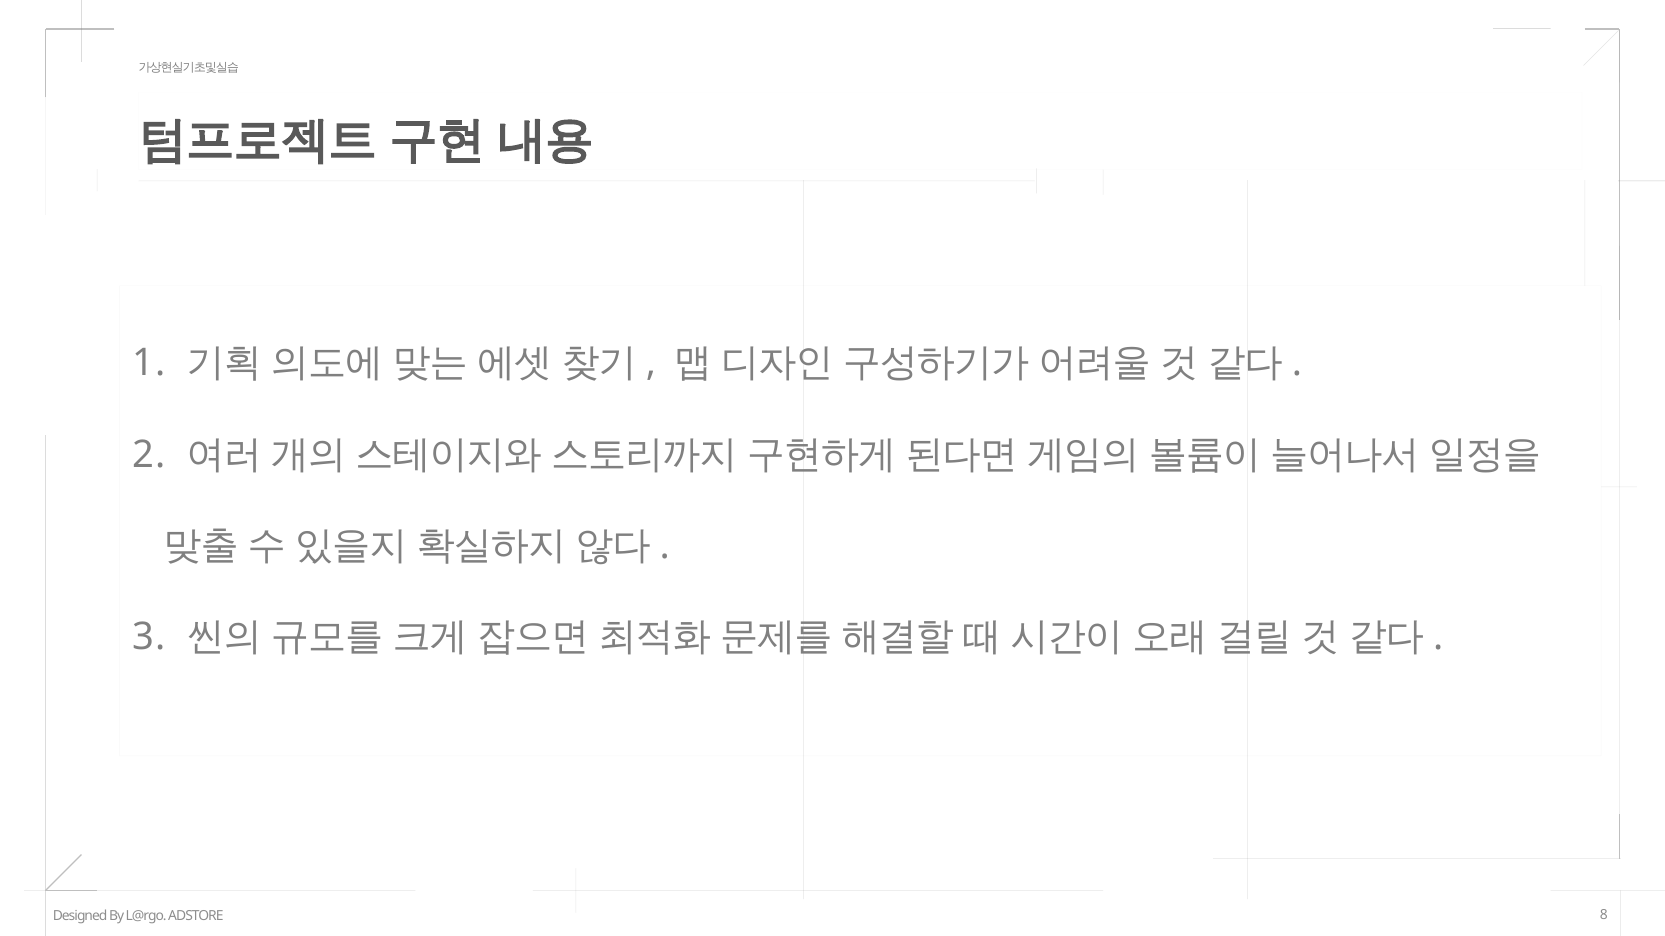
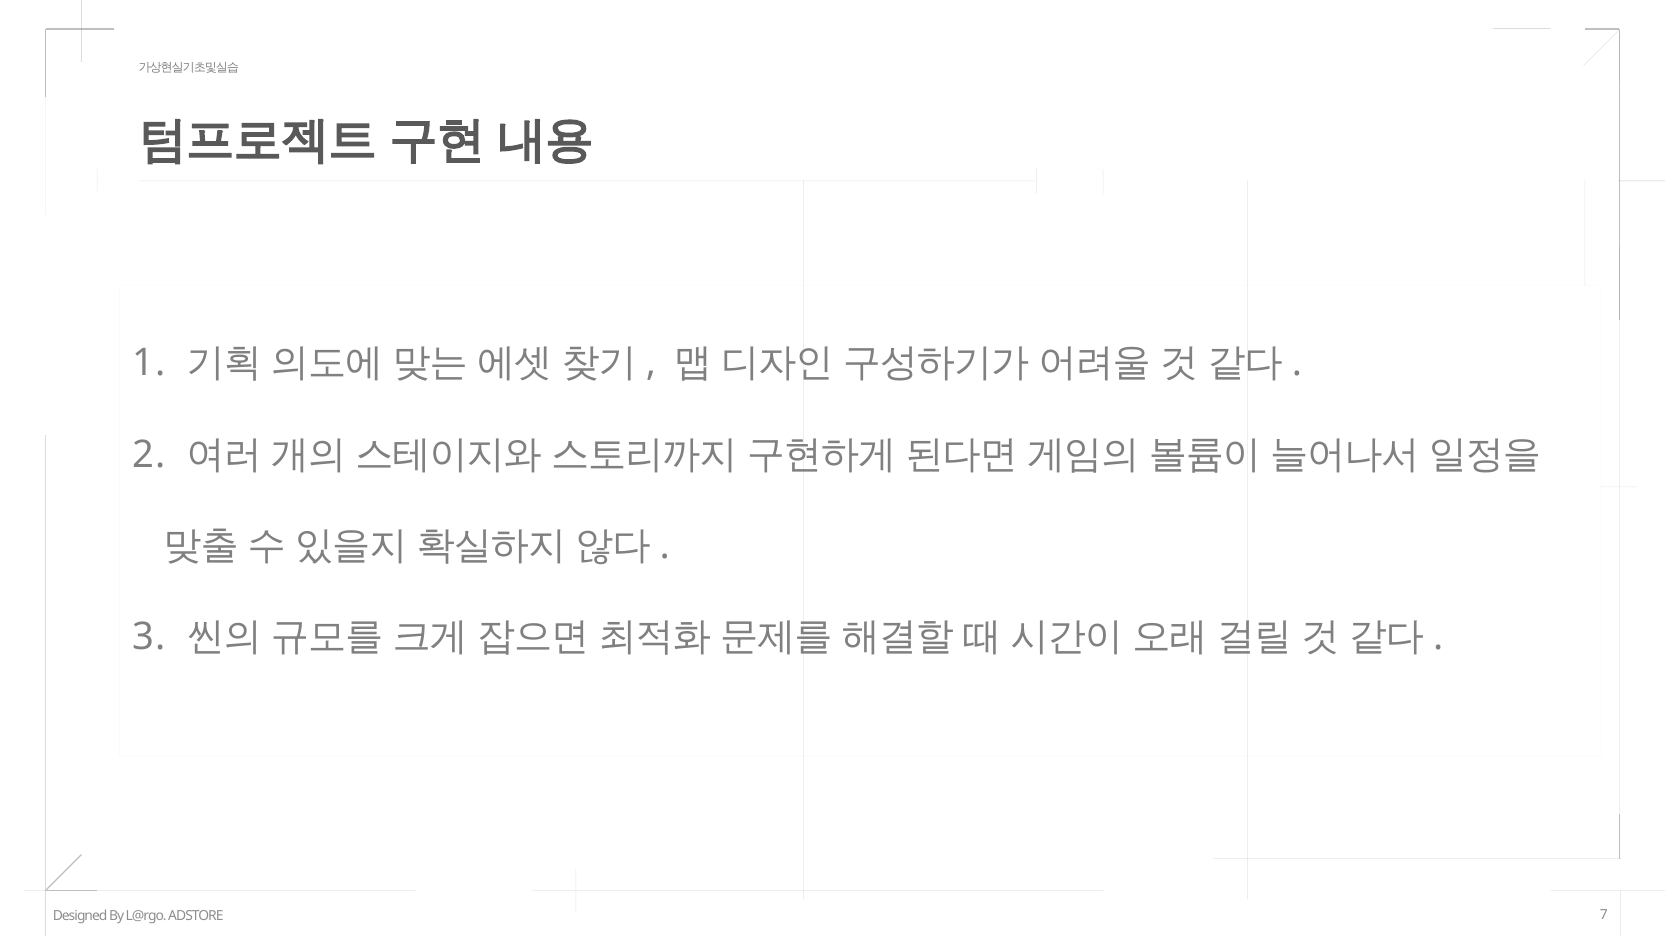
8: 8 -> 7 (1604, 915)
